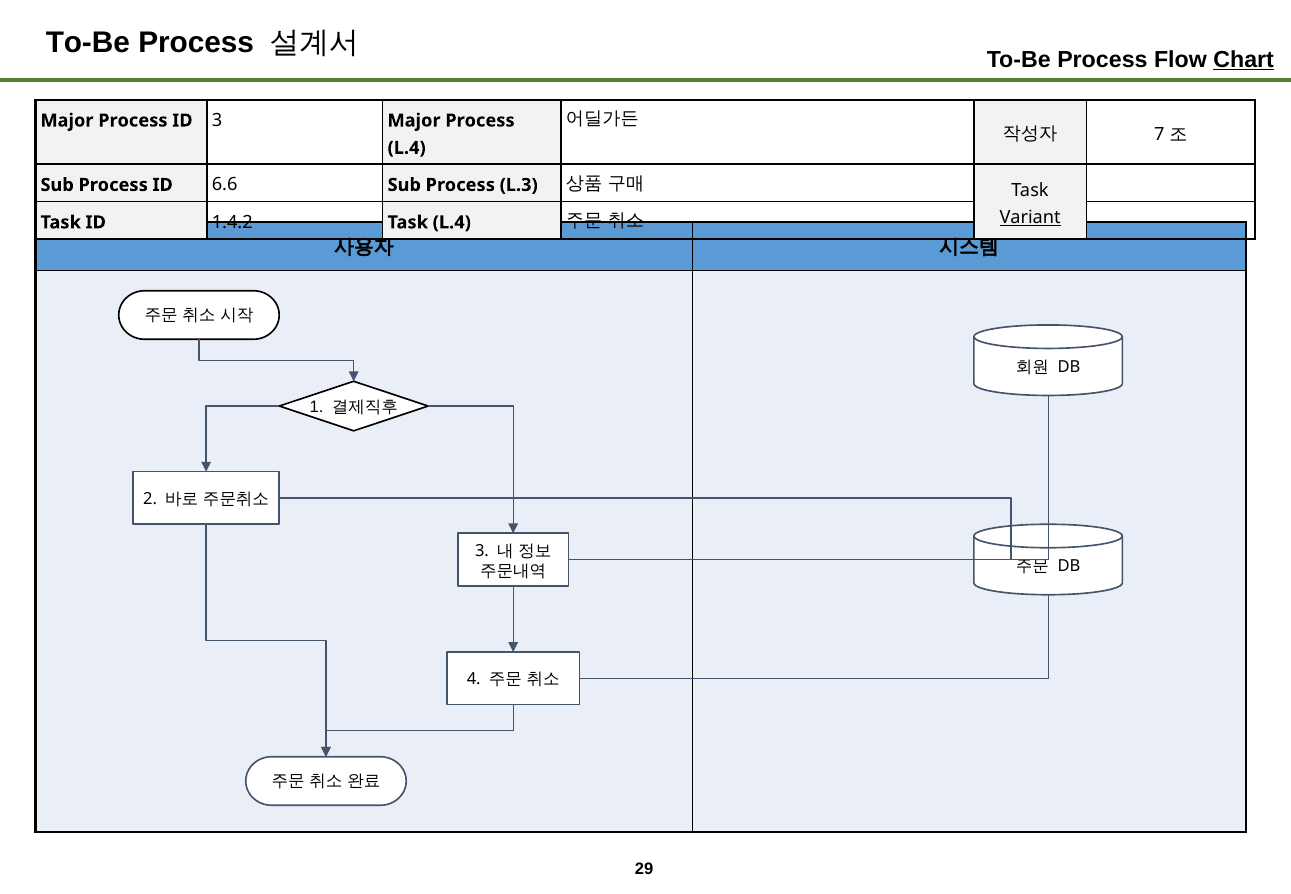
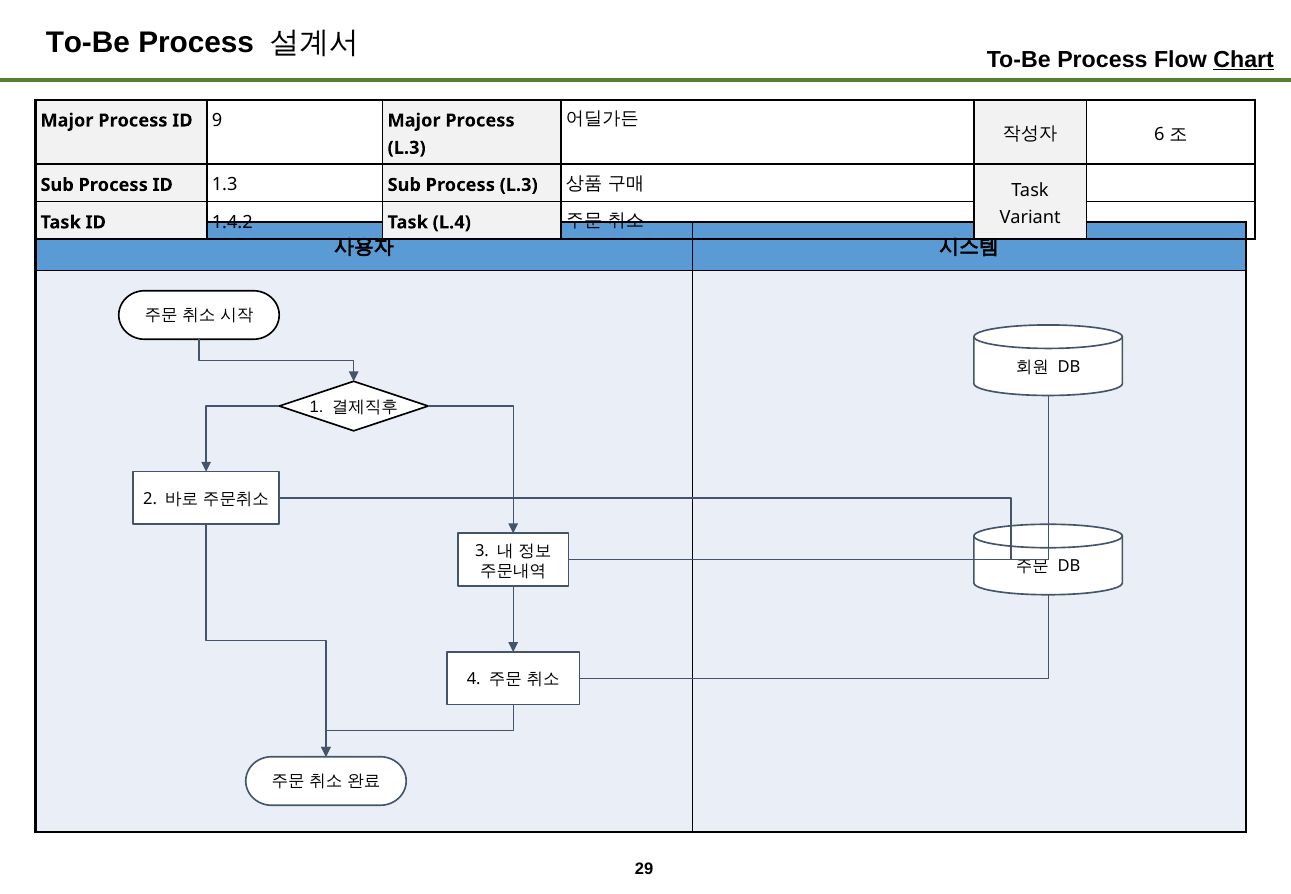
ID 3: 3 -> 9 (217, 120)
7: 7 -> 6 (1159, 134)
L.4: L.4 -> L.3 (407, 148)
6.6: 6.6 -> 1.3 (225, 185)
Variant underline: present -> none (1030, 217)
